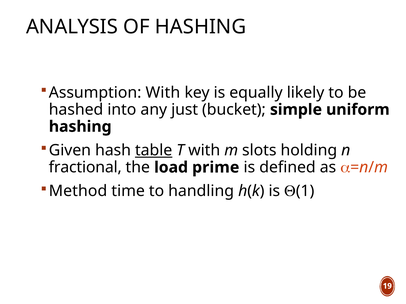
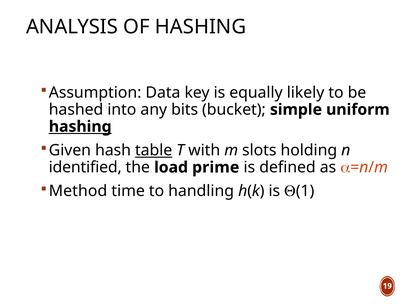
Assumption With: With -> Data (163, 93)
just: just -> bits (185, 110)
hashing underline: none -> present (80, 127)
fractional: fractional -> identified (85, 168)
